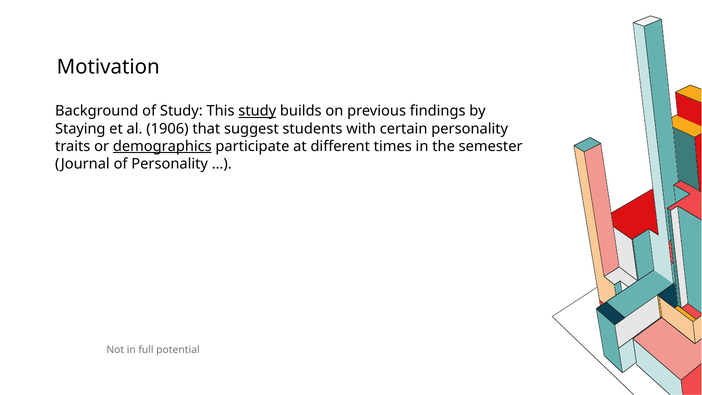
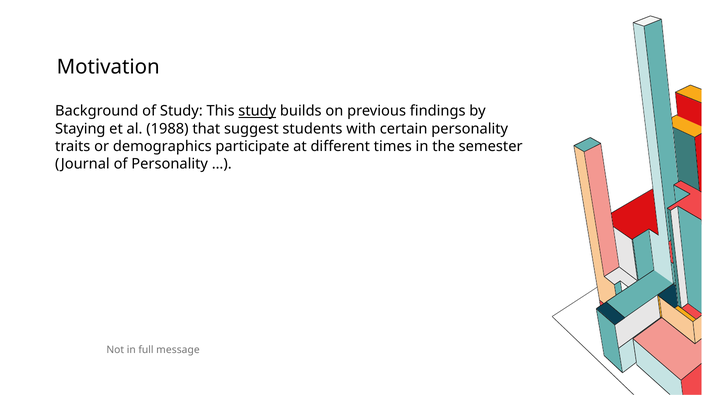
1906: 1906 -> 1988 (167, 129)
demographics underline: present -> none (162, 146)
potential: potential -> message (178, 350)
